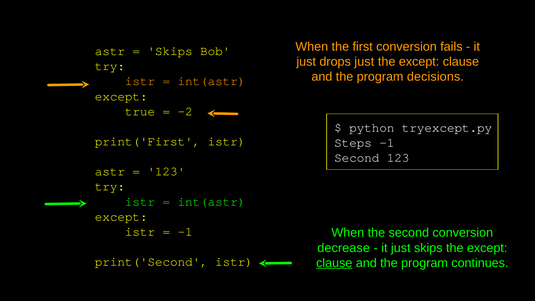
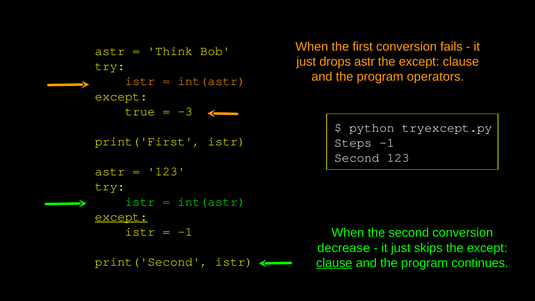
Skips: Skips -> Think (170, 51)
drops just: just -> astr (364, 62)
decisions: decisions -> operators (435, 77)
-2: -2 -> -3 (185, 111)
except underline: none -> present (121, 217)
